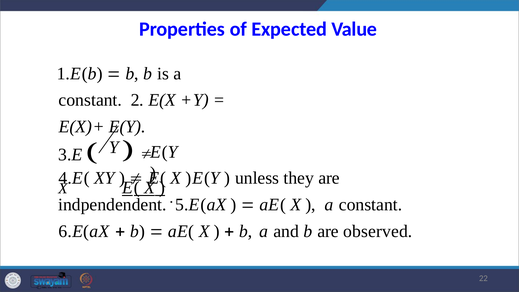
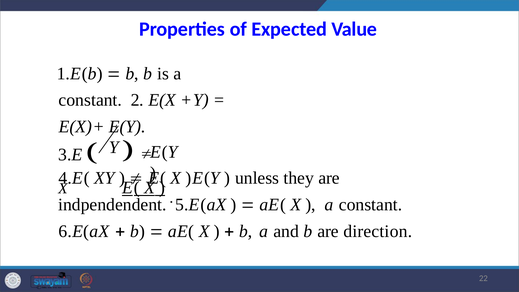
observed: observed -> direction (378, 231)
